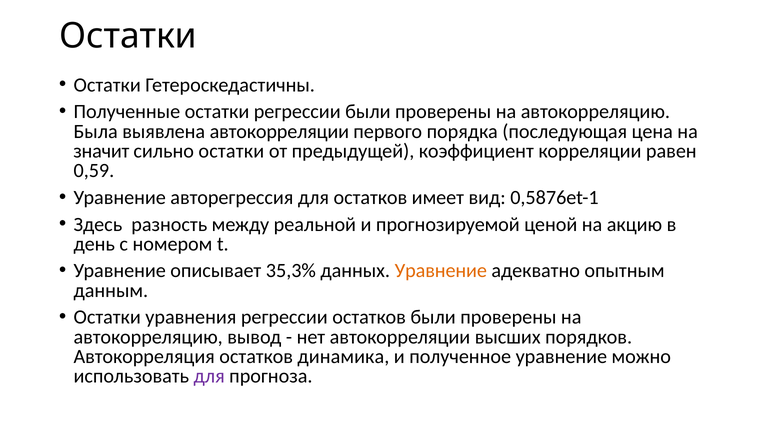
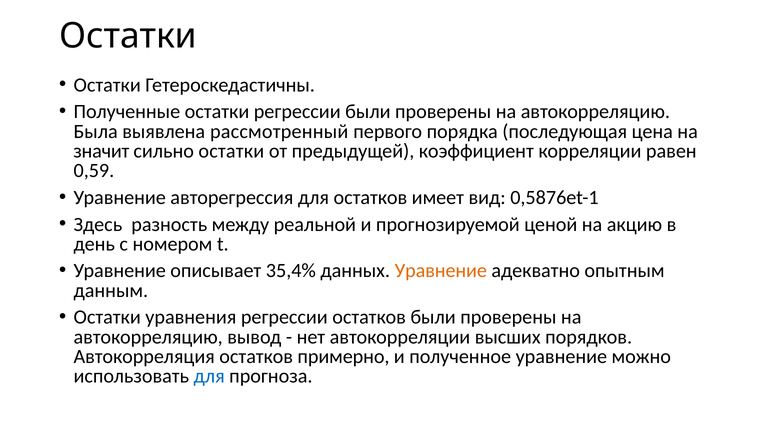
выявлена автокорреляции: автокорреляции -> рассмотренный (279, 131)
35,3%: 35,3% -> 35,4% (291, 271)
динамика: динамика -> примерно (343, 356)
для colour: purple -> blue (209, 376)
